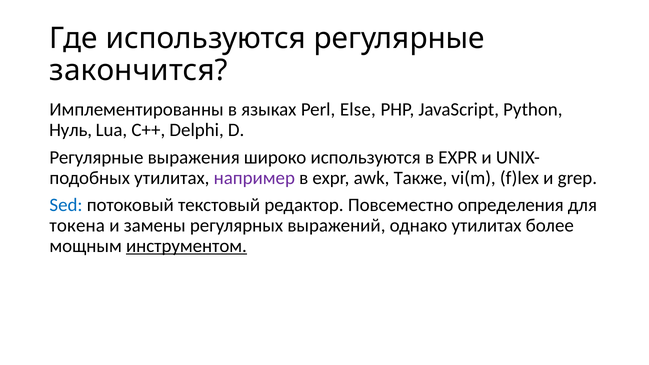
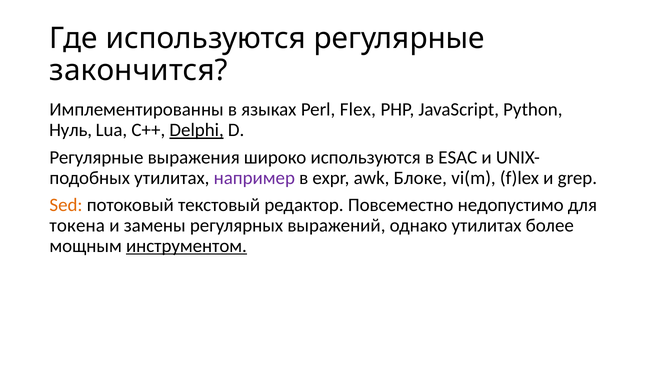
Else: Else -> Flex (358, 110)
Delphi underline: none -> present (197, 130)
используются в EXPR: EXPR -> ESAC (458, 157)
Также: Также -> Блоке (420, 178)
Sed colour: blue -> orange (66, 205)
определения: определения -> недопустимо (511, 205)
